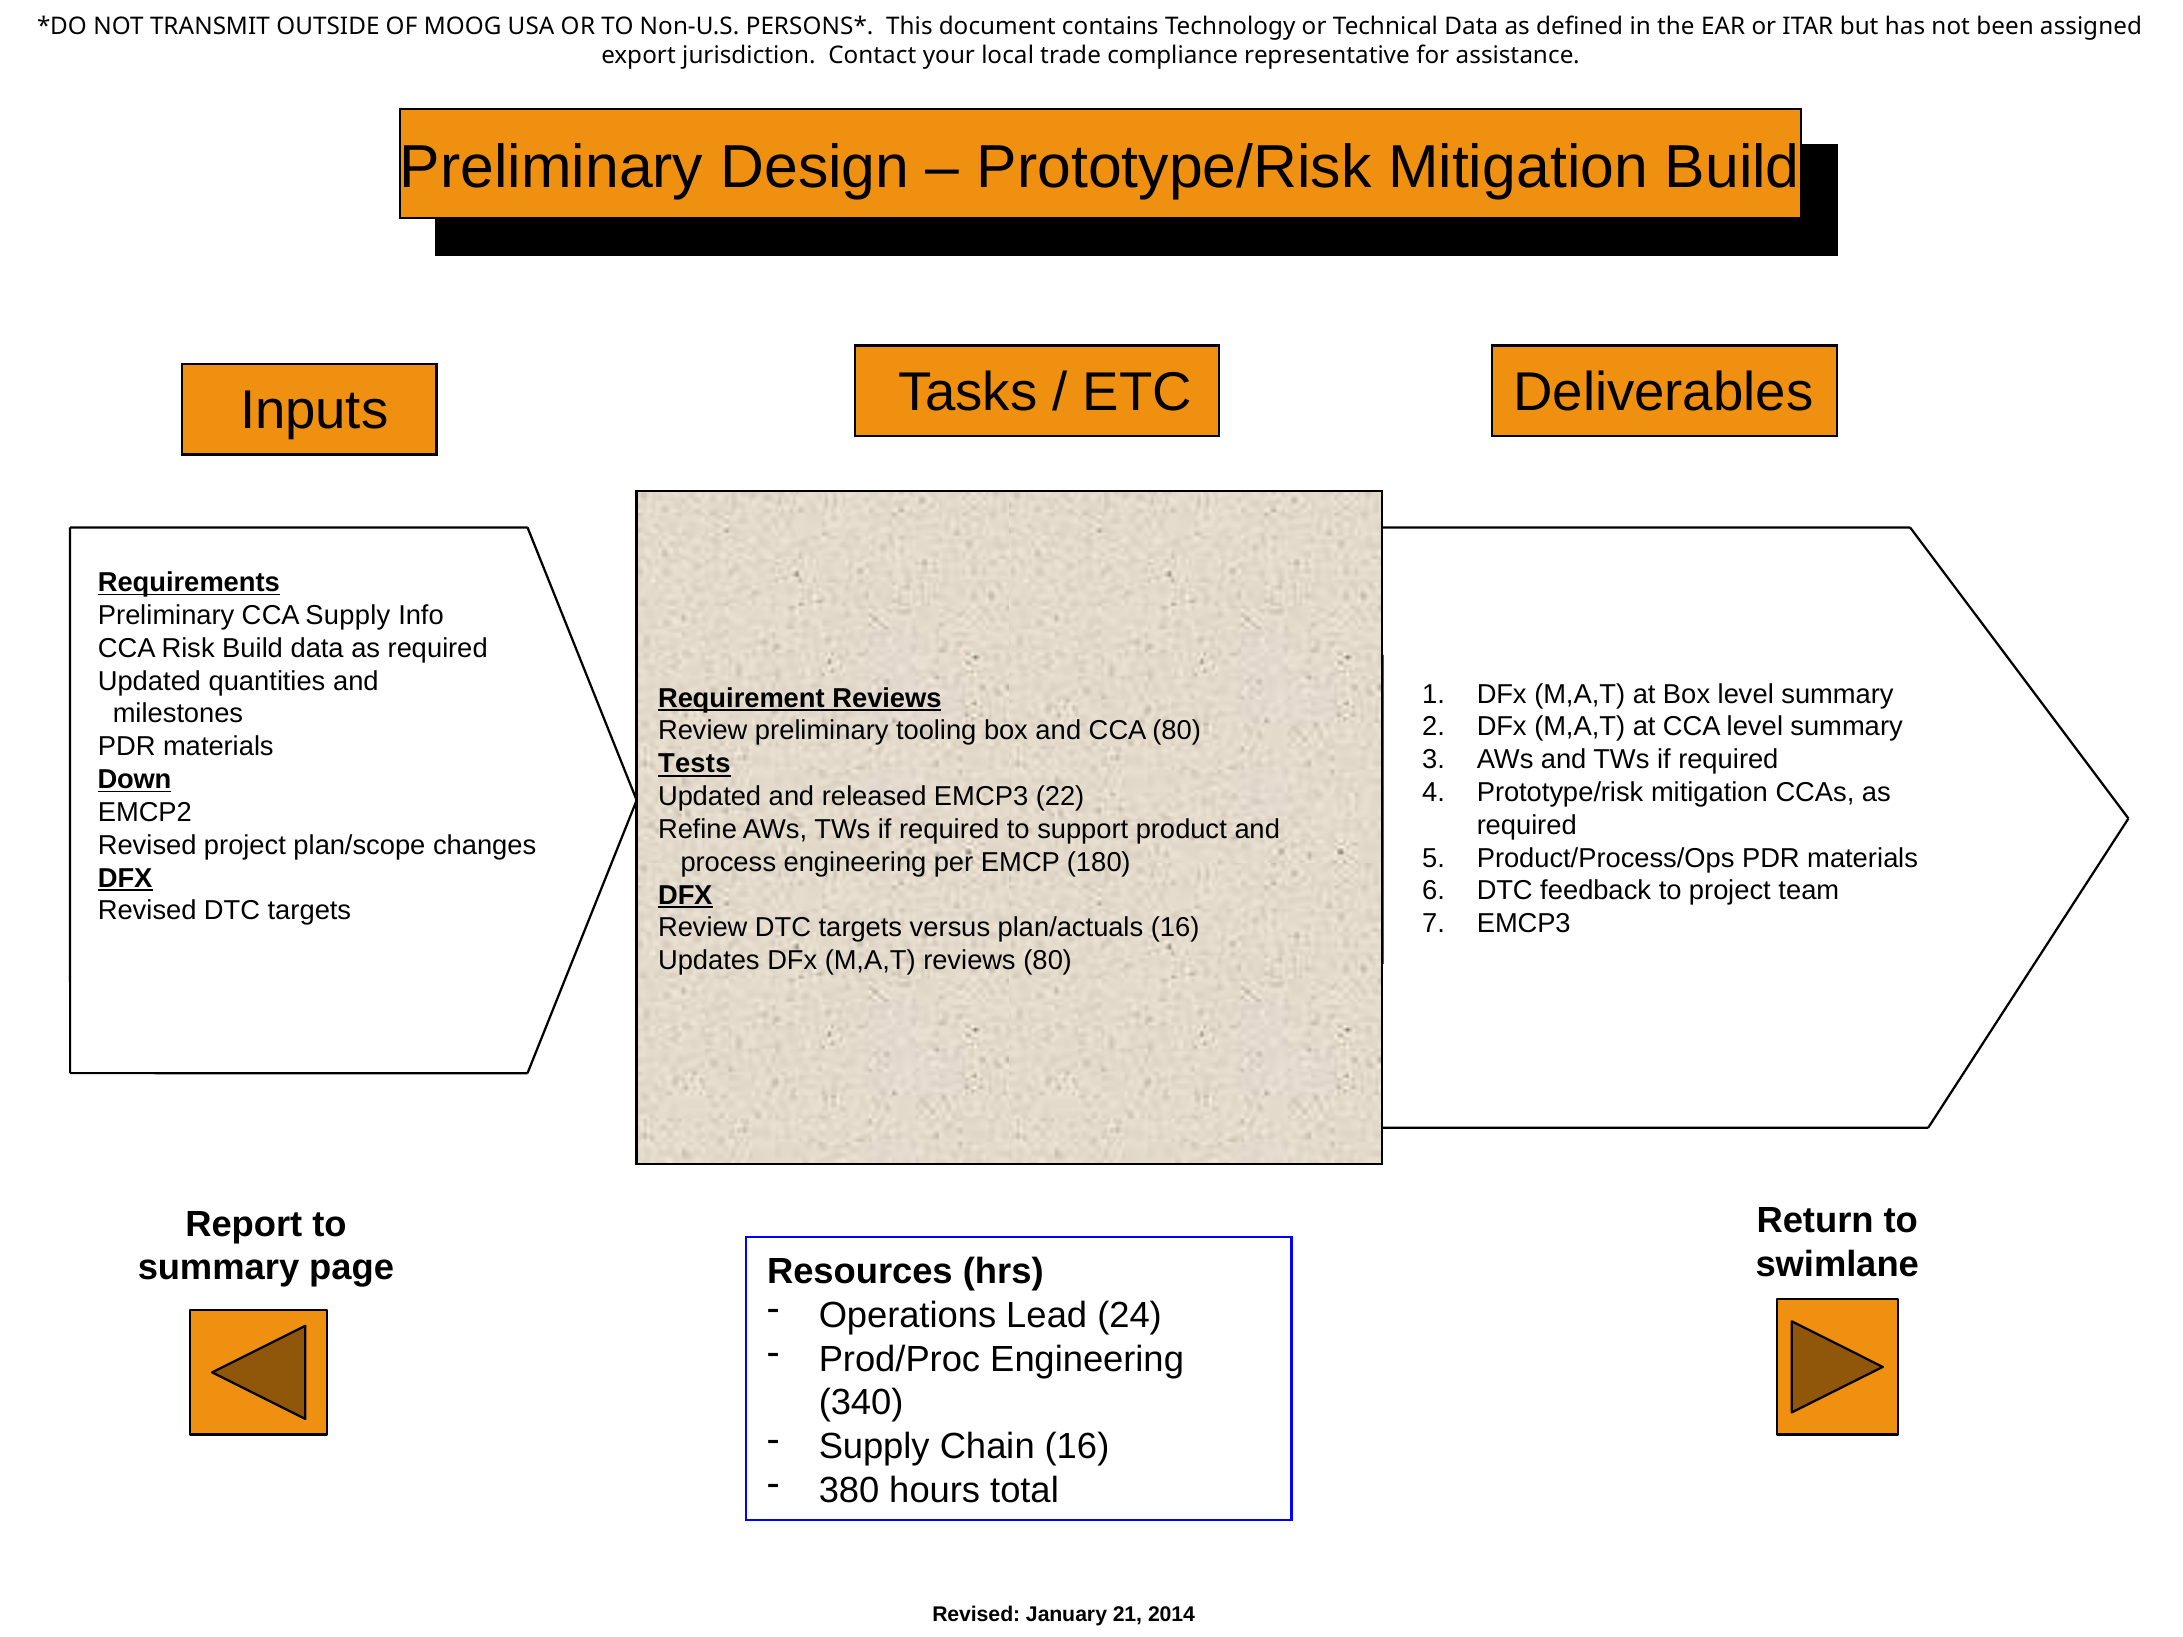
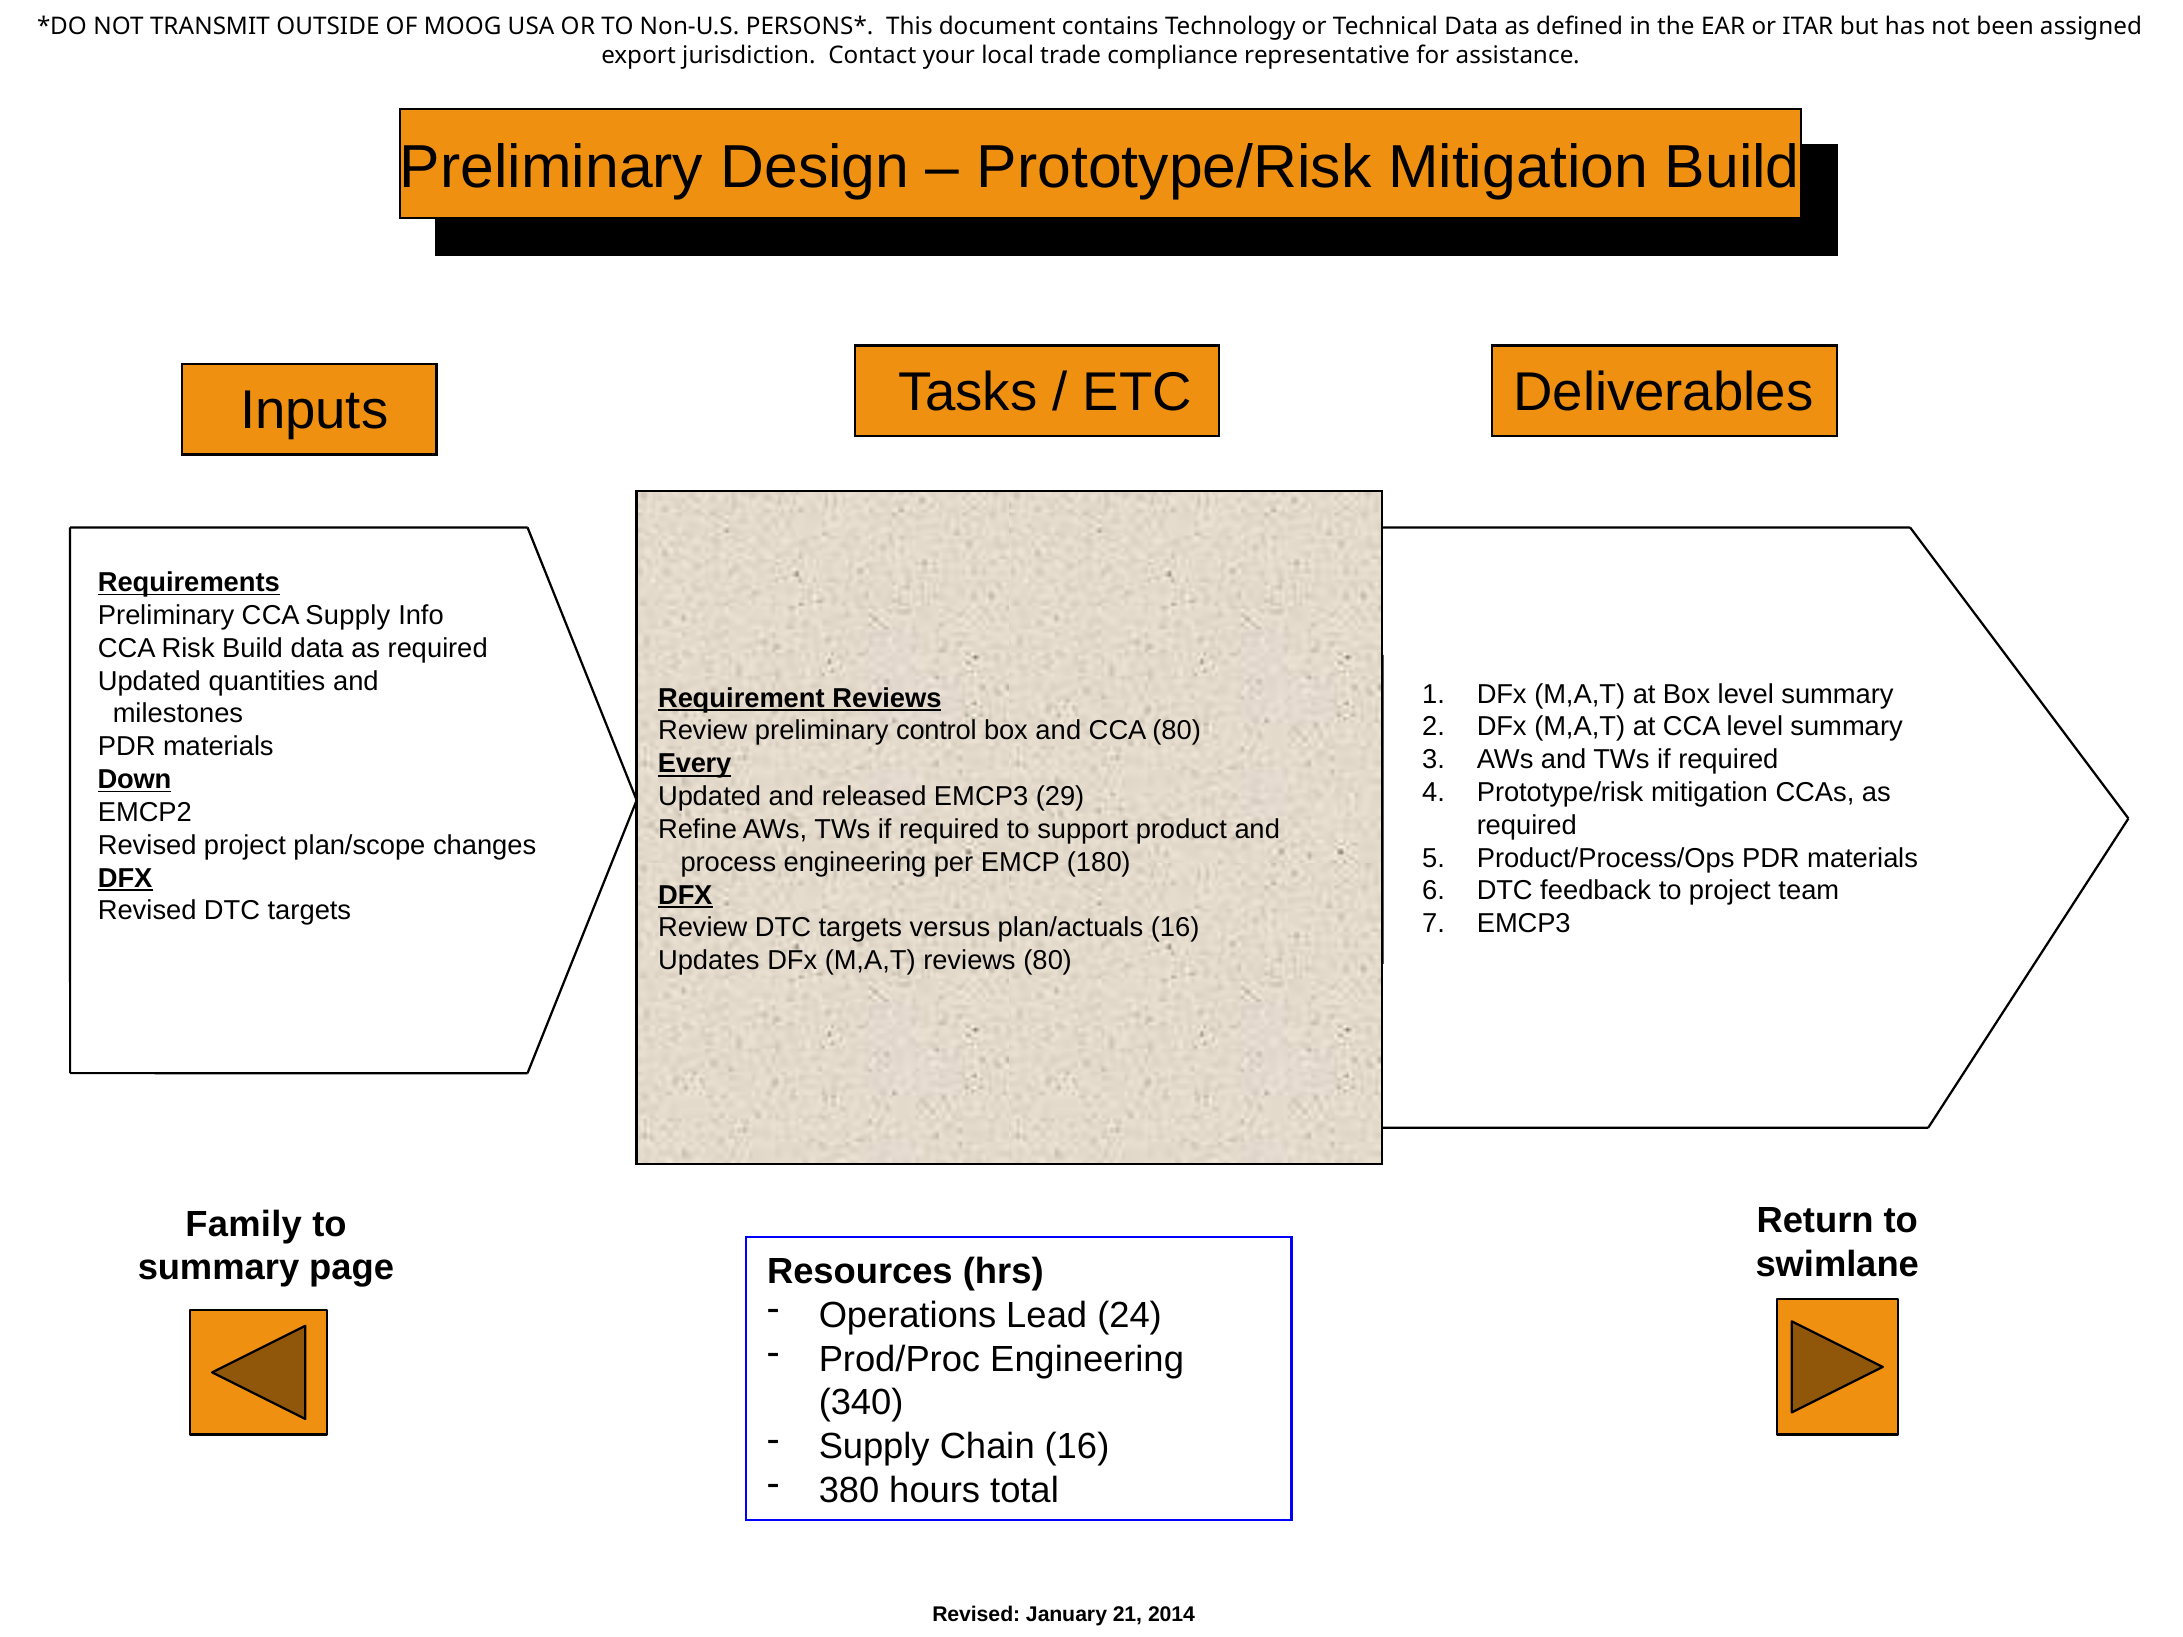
tooling: tooling -> control (936, 731)
Tests: Tests -> Every (695, 764)
22: 22 -> 29 (1060, 797)
Report: Report -> Family (244, 1224)
